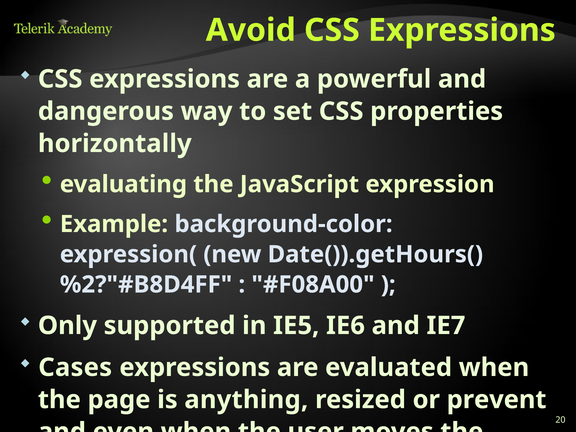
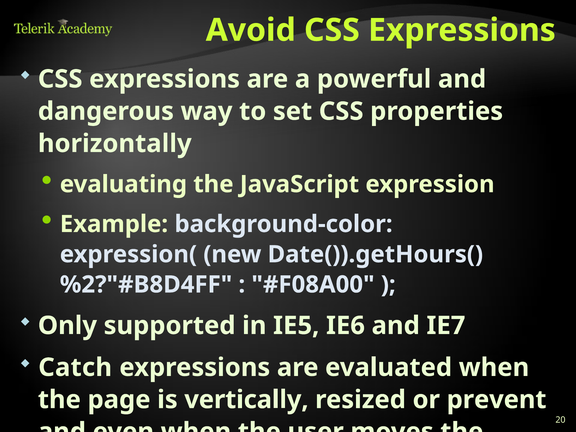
Cases: Cases -> Catch (75, 367)
anything: anything -> vertically (246, 400)
